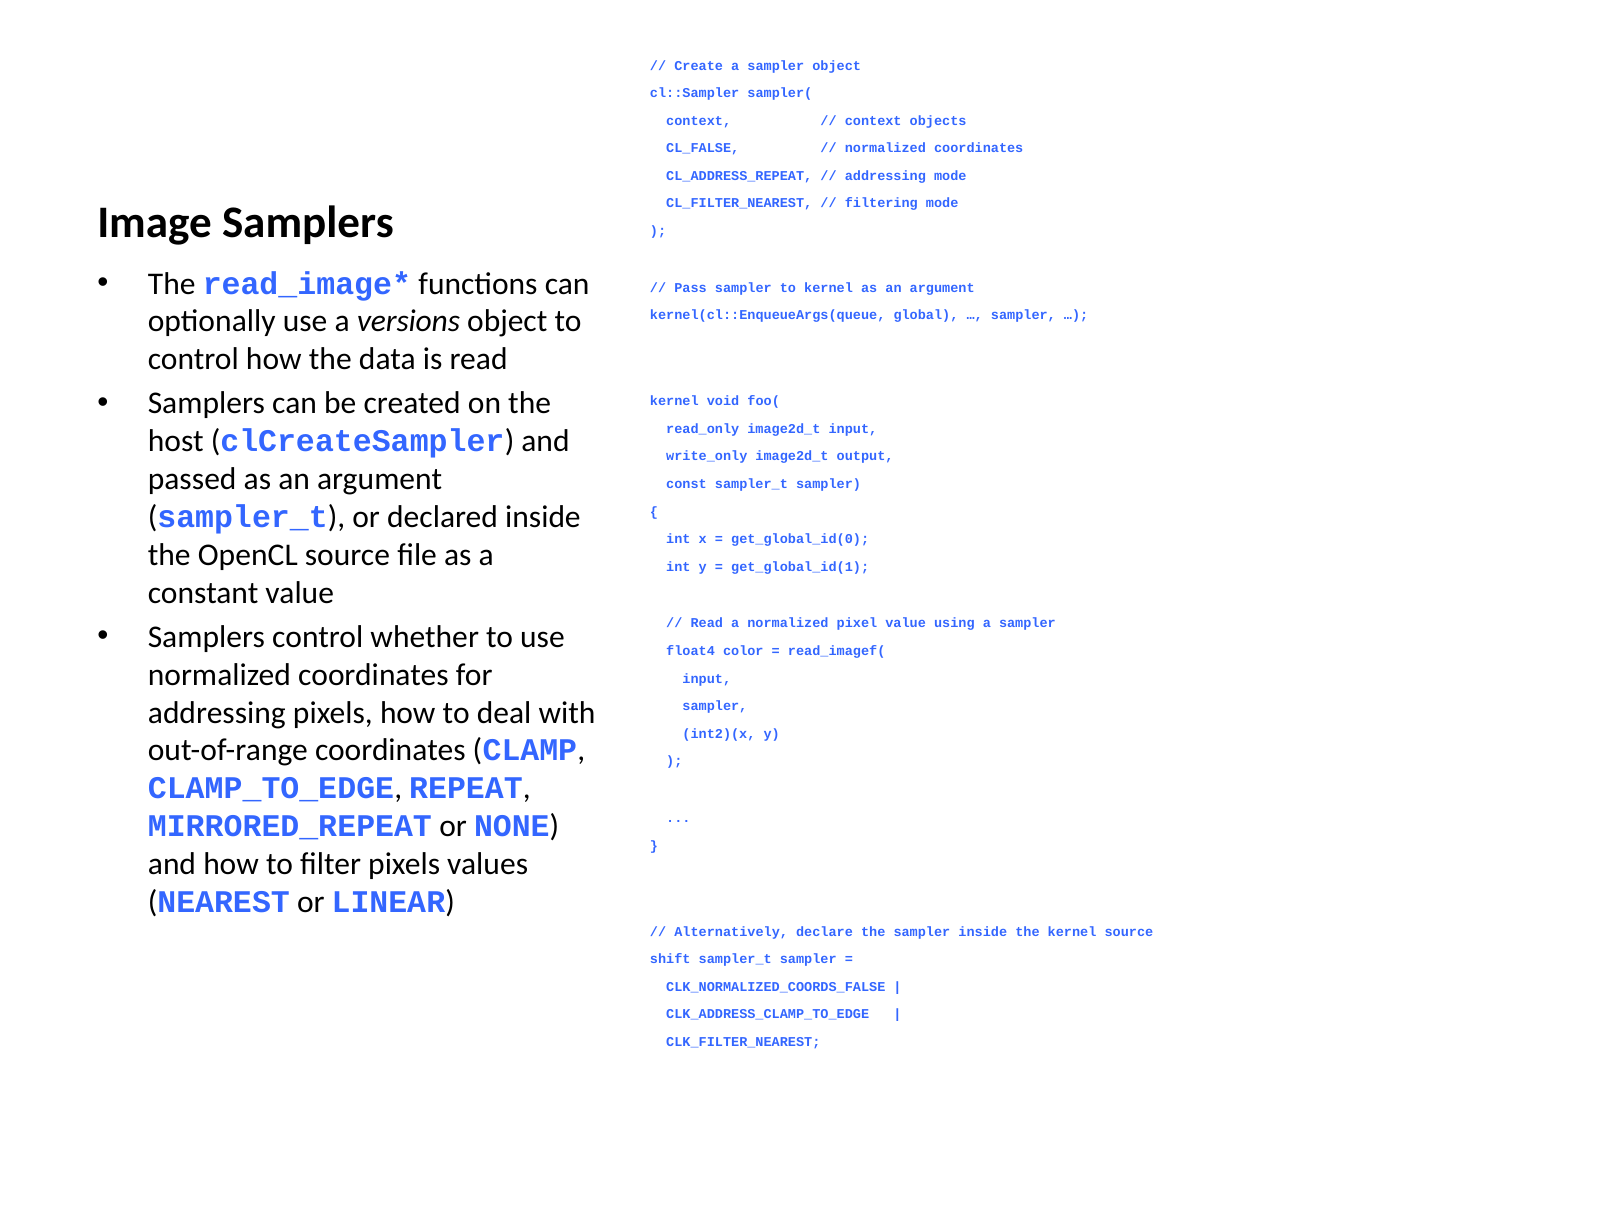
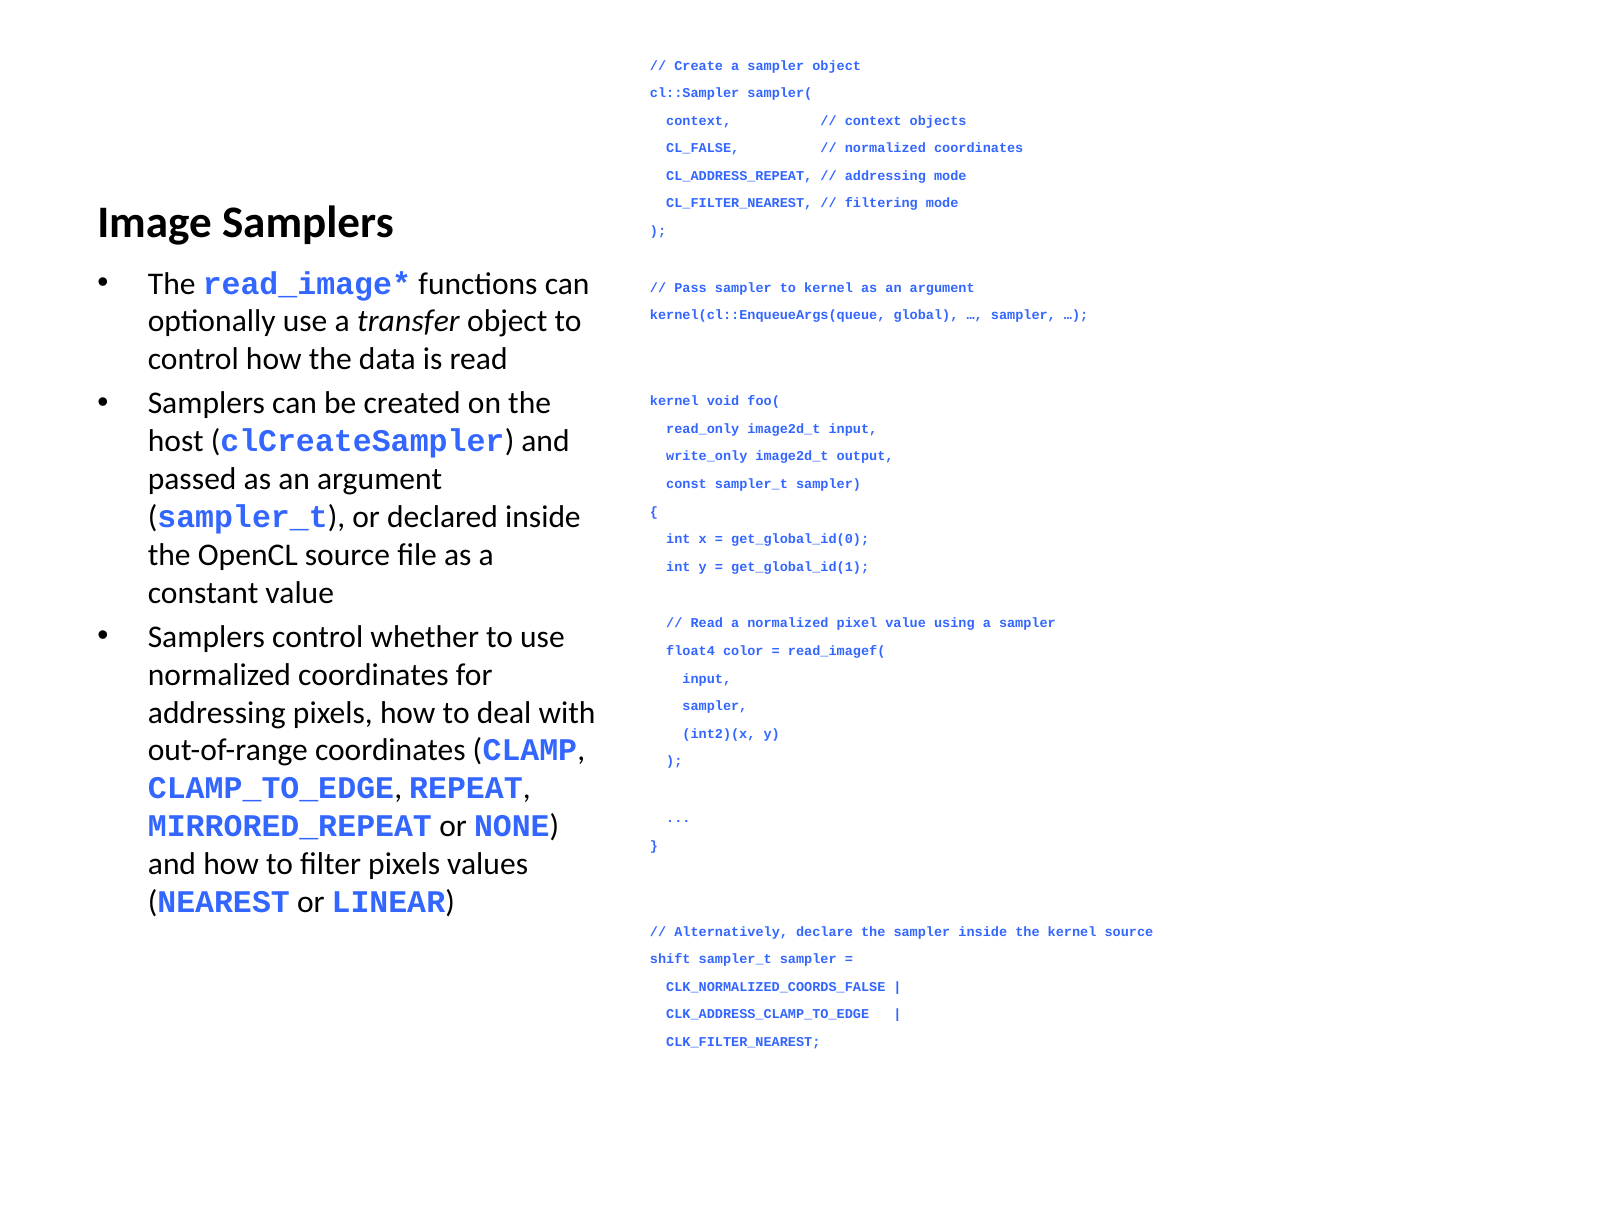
versions: versions -> transfer (408, 321)
